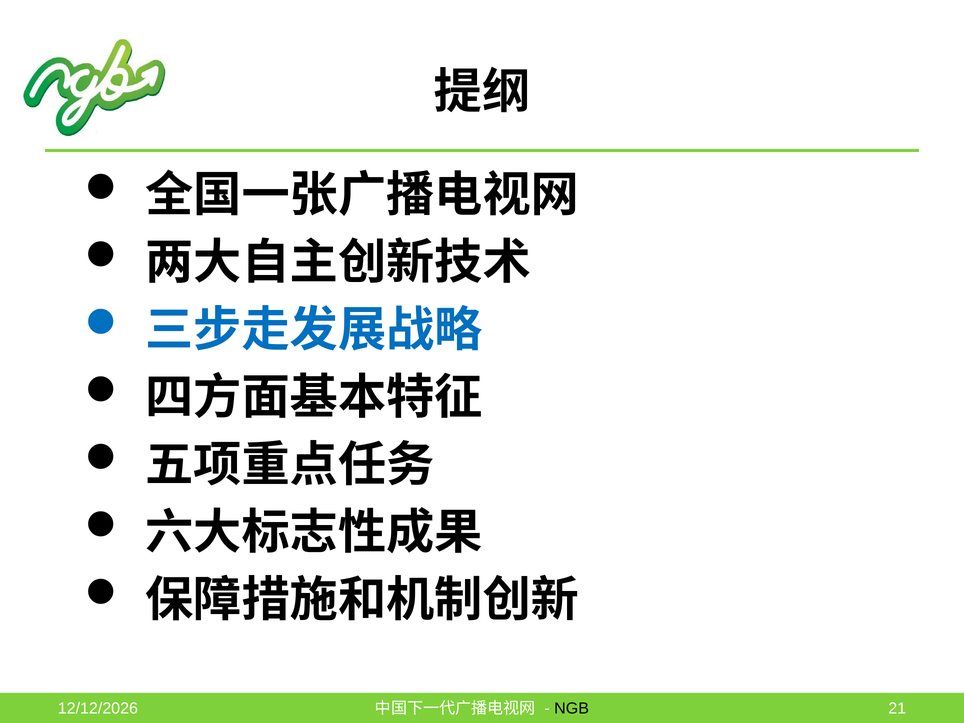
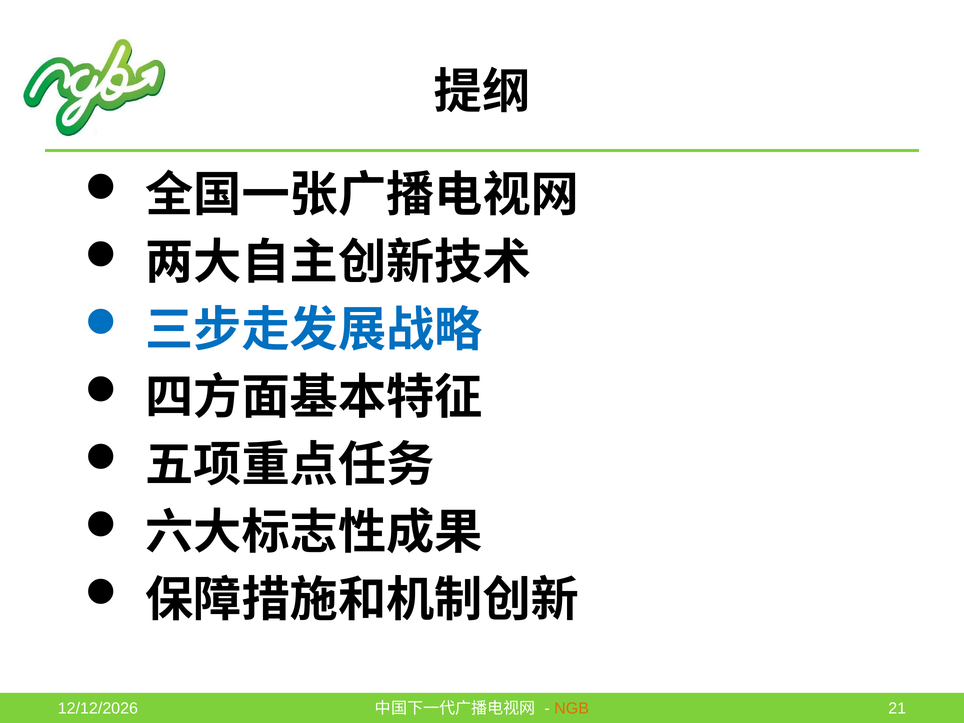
NGB colour: black -> orange (572, 708)
